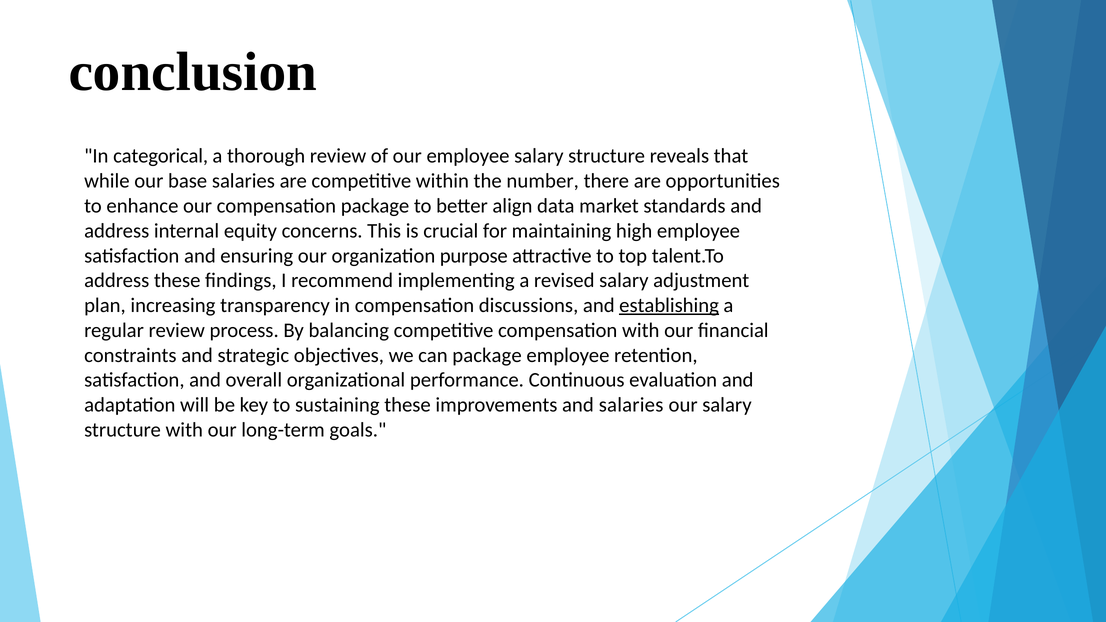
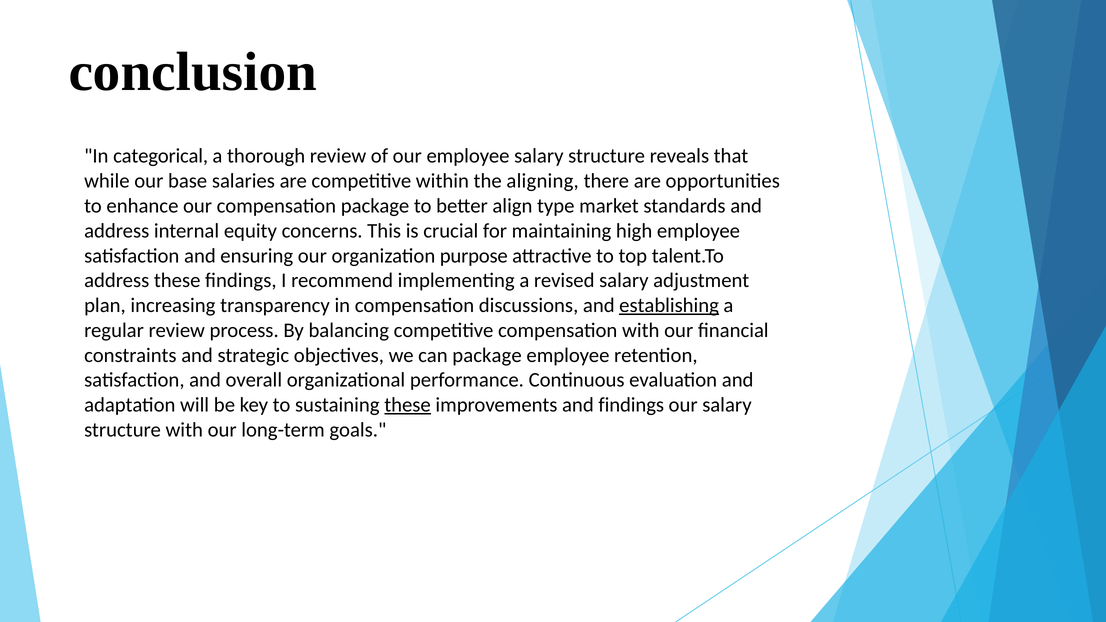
number: number -> aligning (543, 181)
data: data -> type (556, 206)
these underline: none -> present (408, 405)
and salaries: salaries -> findings (631, 405)
